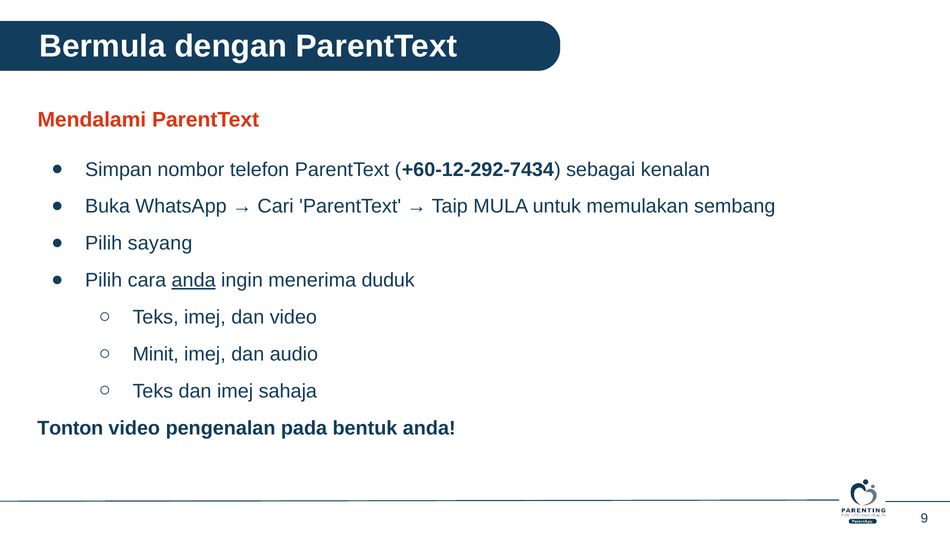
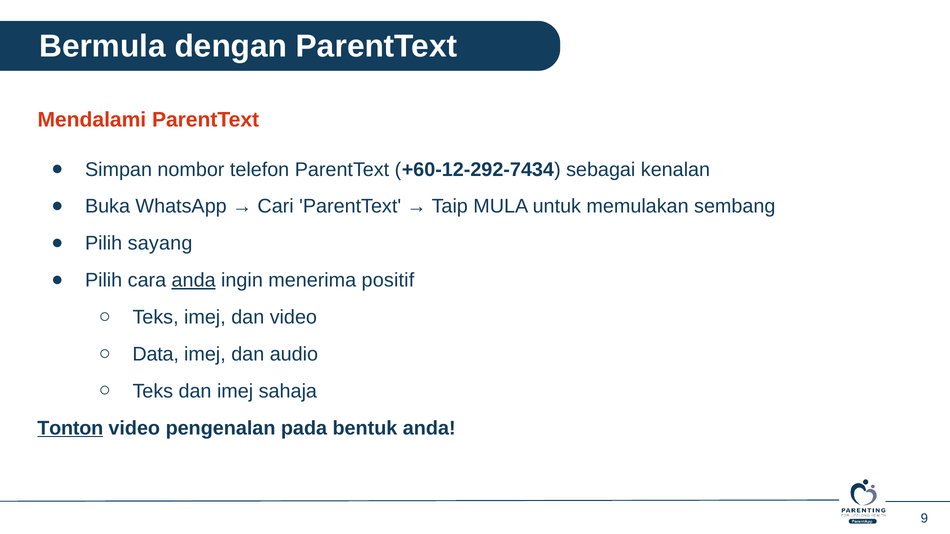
duduk: duduk -> positif (388, 280)
Minit: Minit -> Data (156, 354)
Tonton underline: none -> present (70, 428)
